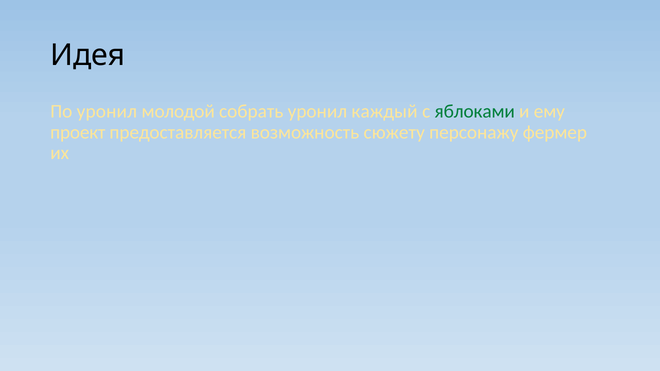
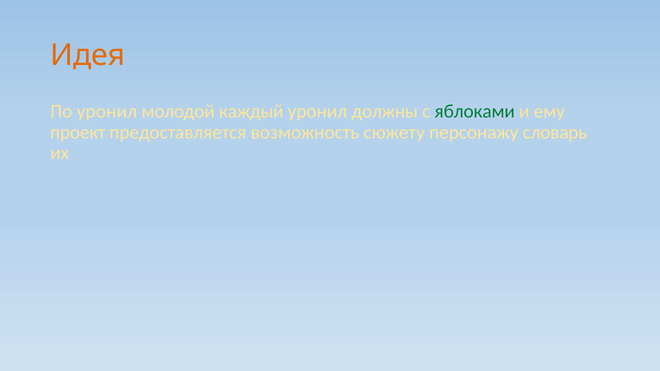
Идея colour: black -> orange (88, 55)
собрать: собрать -> каждый (251, 112)
каждый: каждый -> должны (385, 112)
фермер: фермер -> словарь (555, 132)
